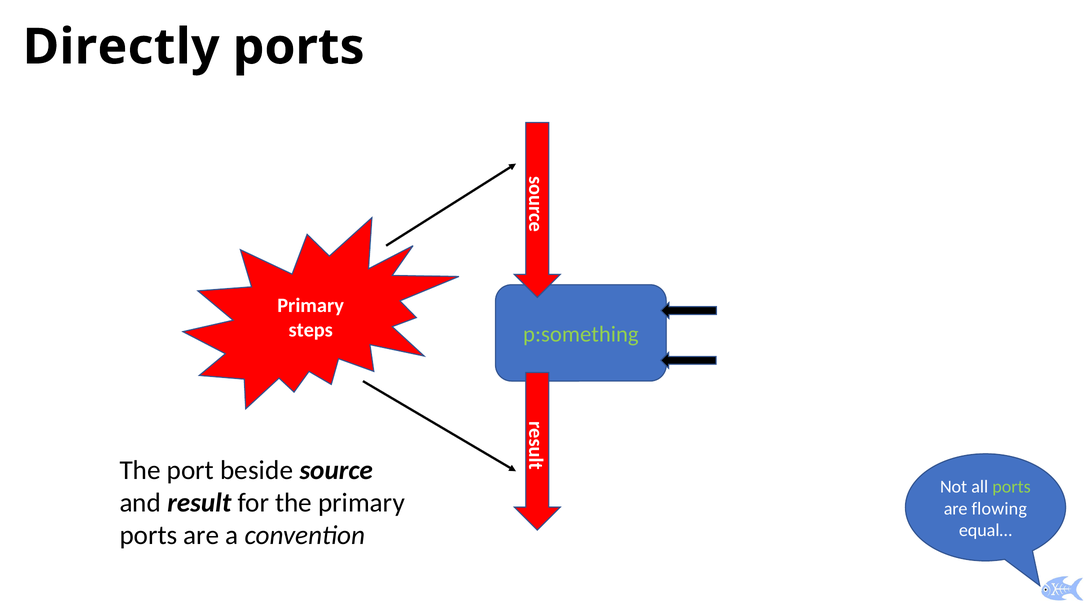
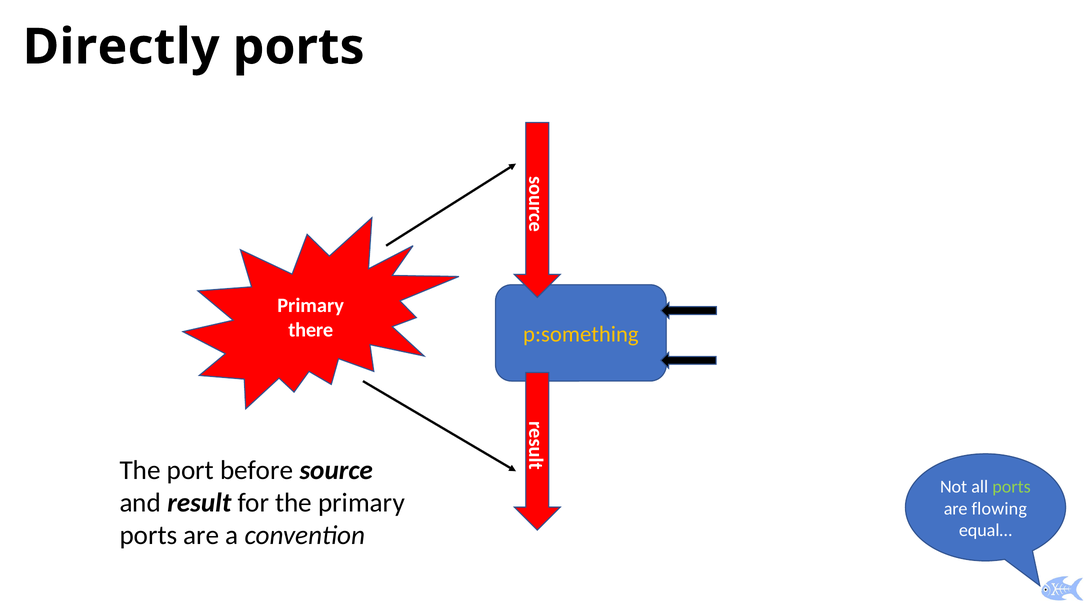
steps: steps -> there (311, 330)
p:something colour: light green -> yellow (581, 334)
beside: beside -> before (257, 470)
